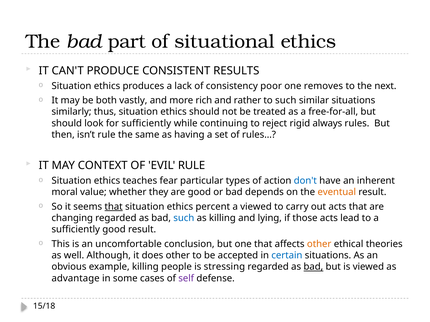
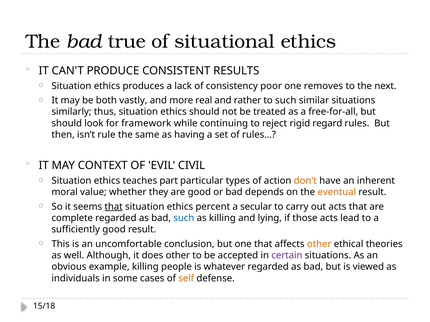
part: part -> true (127, 41)
rich: rich -> real (204, 101)
for sufficiently: sufficiently -> framework (146, 123)
always: always -> regard (327, 123)
EVIL RULE: RULE -> CIVIL (192, 166)
fear: fear -> part (169, 181)
don't colour: blue -> orange (305, 181)
a viewed: viewed -> secular (256, 207)
changing: changing -> complete (72, 218)
certain colour: blue -> purple (287, 256)
stressing: stressing -> whatever (224, 267)
bad underline: present -> none (313, 267)
advantage: advantage -> individuals (76, 279)
self colour: purple -> orange (186, 279)
